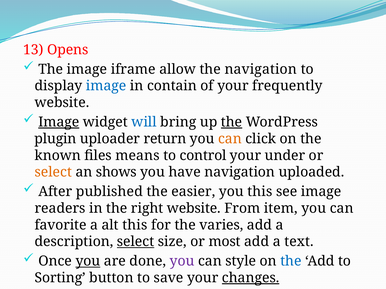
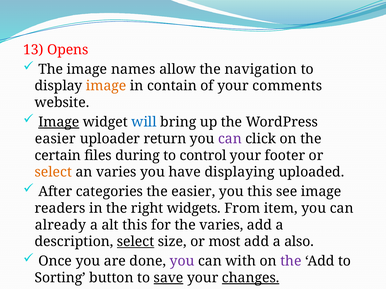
iframe: iframe -> names (133, 69)
image colour: blue -> orange (106, 86)
frequently: frequently -> comments (287, 86)
the underline: present -> none (232, 122)
plugin: plugin -> easier (55, 139)
can colour: orange -> purple (230, 139)
known: known -> certain (58, 156)
means: means -> during (138, 156)
under: under -> footer (285, 156)
an shows: shows -> varies (116, 172)
have navigation: navigation -> displaying (240, 172)
published: published -> categories (109, 192)
right website: website -> widgets (194, 209)
favorite: favorite -> already (60, 225)
text: text -> also (299, 242)
you underline: present -> none (88, 262)
style: style -> with (241, 262)
the colour: blue -> purple (291, 262)
save underline: none -> present (169, 278)
